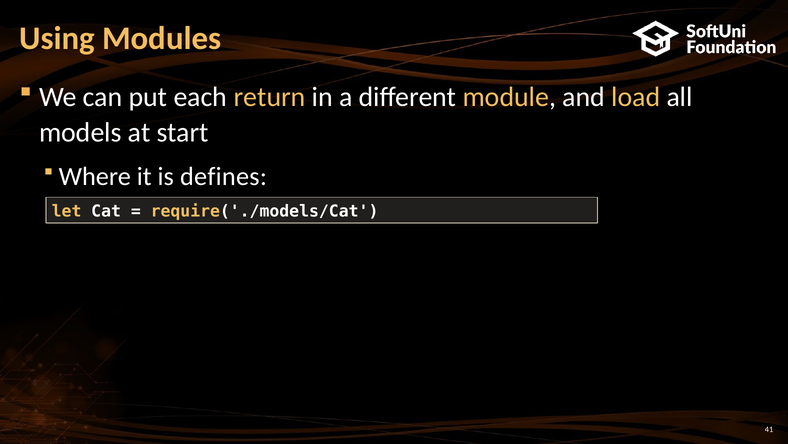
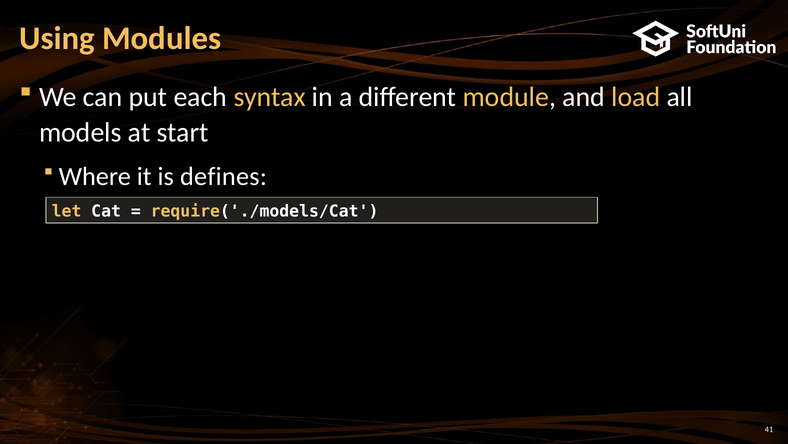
return: return -> syntax (270, 97)
